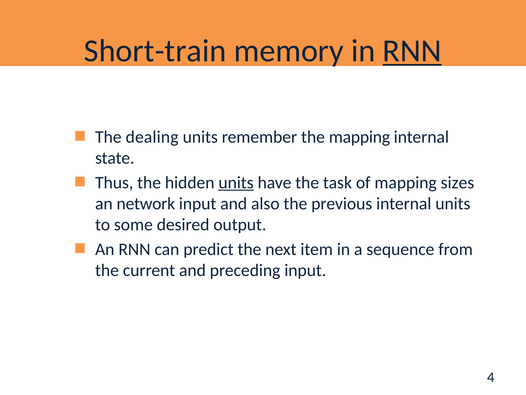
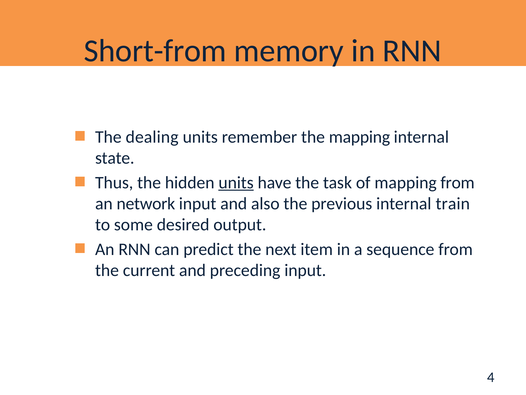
Short-train: Short-train -> Short-from (155, 51)
RNN underline: present -> none (412, 51)
mapping sizes: sizes -> from (458, 182)
internal units: units -> train (453, 204)
